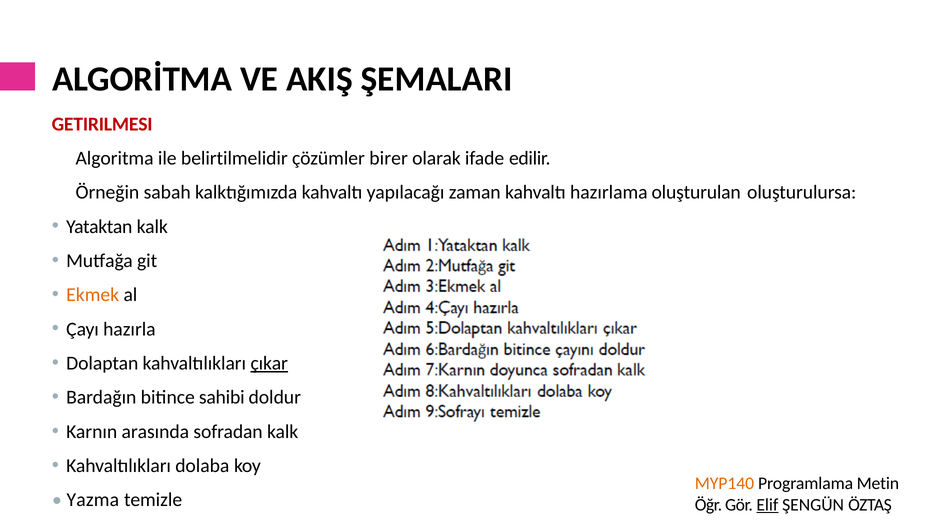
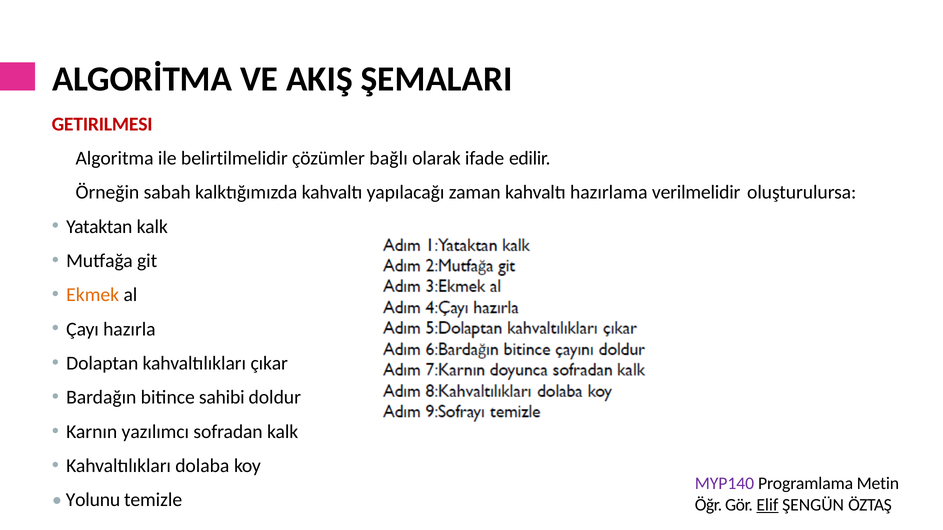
birer: birer -> bağlı (389, 158)
oluşturulan: oluşturulan -> verilmelidir (696, 193)
çıkar underline: present -> none (269, 364)
arasında: arasında -> yazılımcı (155, 432)
MYP140 colour: orange -> purple (724, 484)
Yazma: Yazma -> Yolunu (93, 500)
